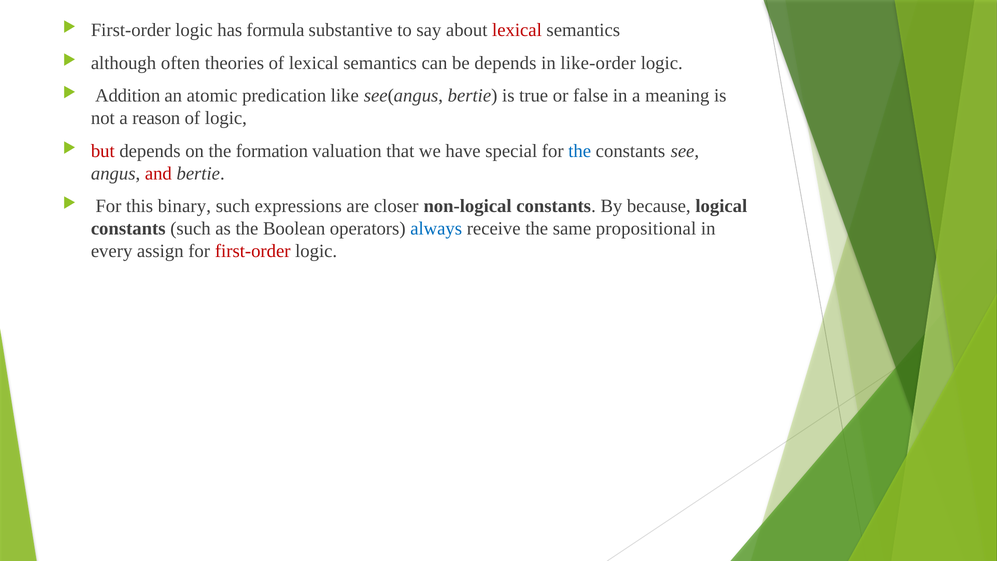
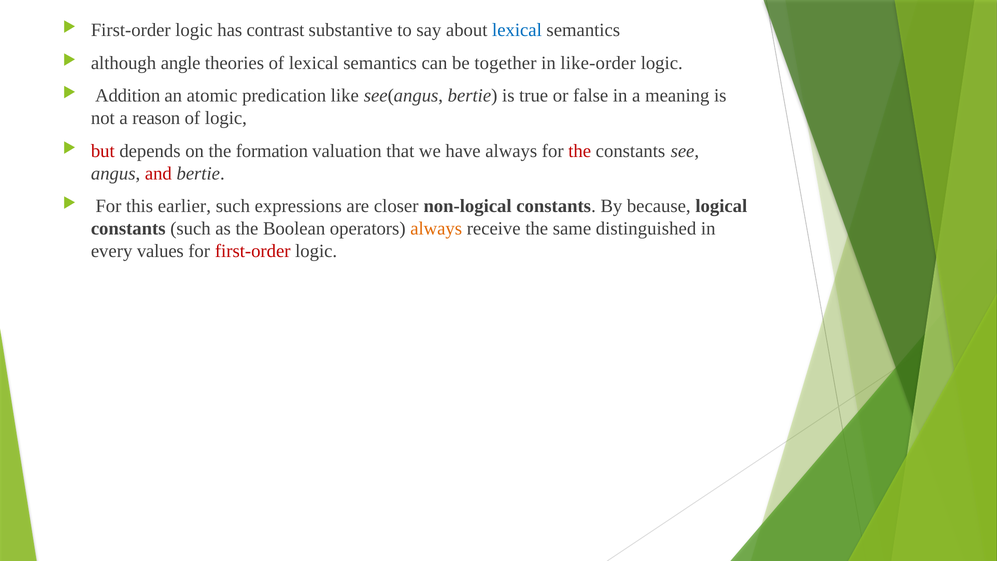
formula: formula -> contrast (275, 30)
lexical colour: red -> blue (517, 30)
often: often -> angle (181, 63)
be depends: depends -> together (505, 63)
have special: special -> always (511, 151)
the colour: blue -> red (580, 151)
binary: binary -> earlier (184, 206)
always colour: blue -> orange (436, 229)
propositional: propositional -> distinguished (646, 229)
assign: assign -> values (160, 251)
